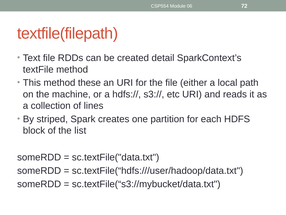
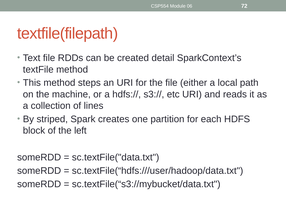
these: these -> steps (89, 83)
list: list -> left (80, 130)
